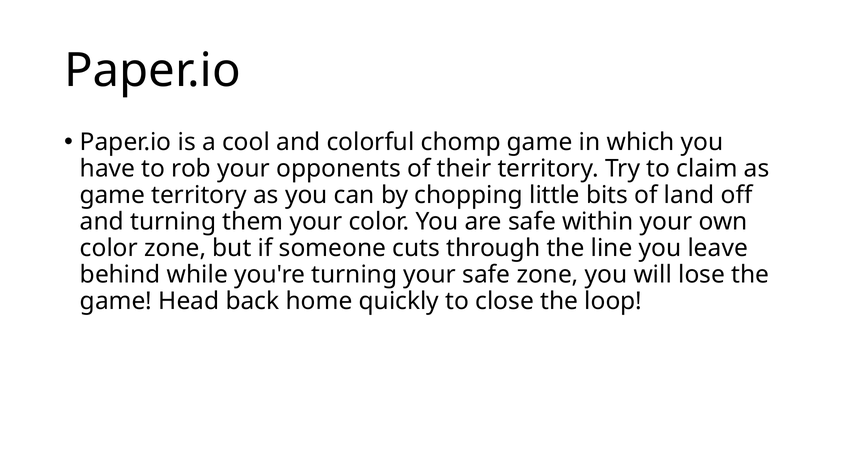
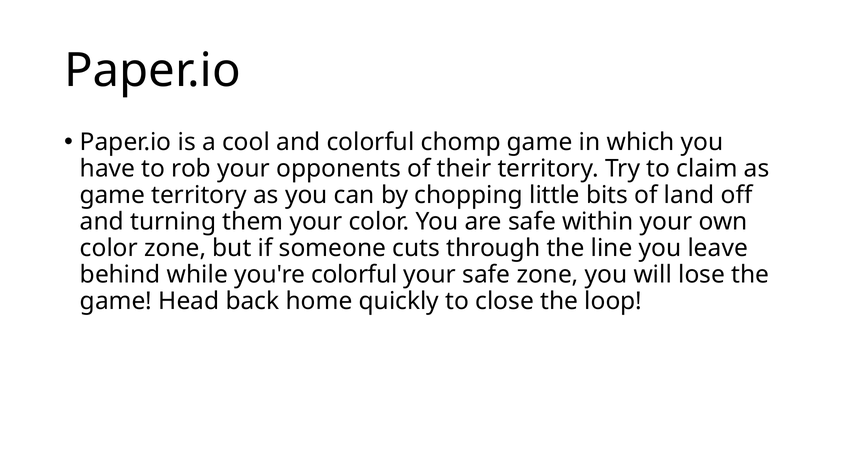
you're turning: turning -> colorful (354, 275)
